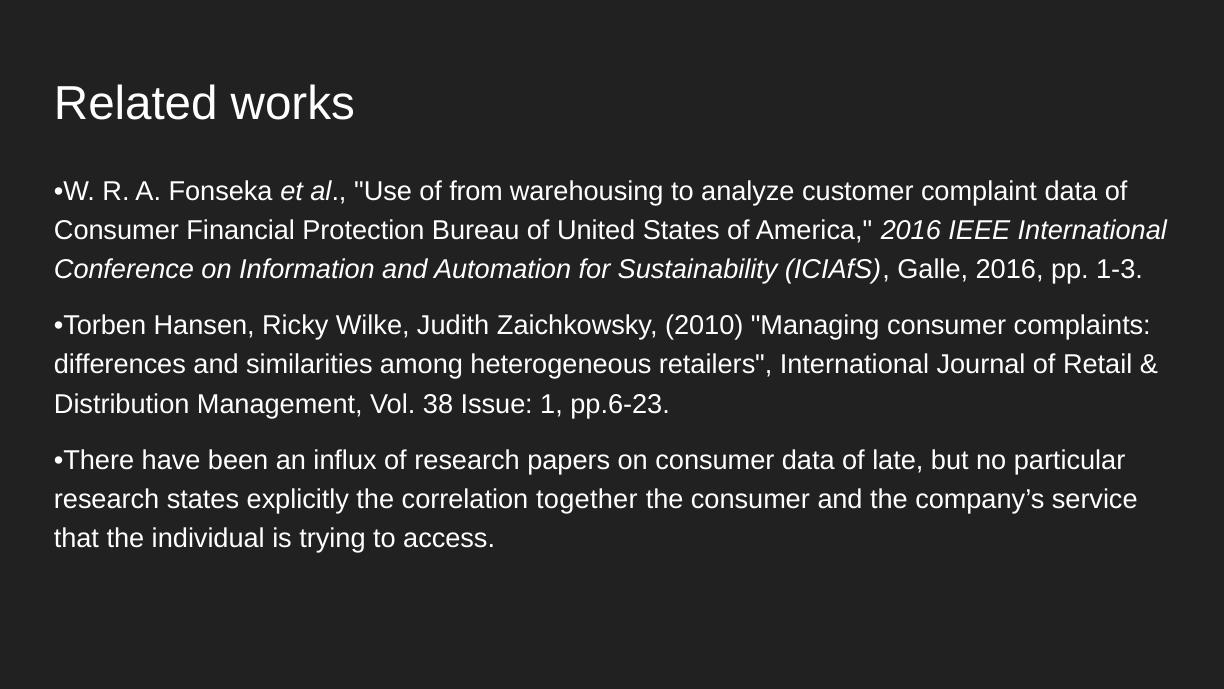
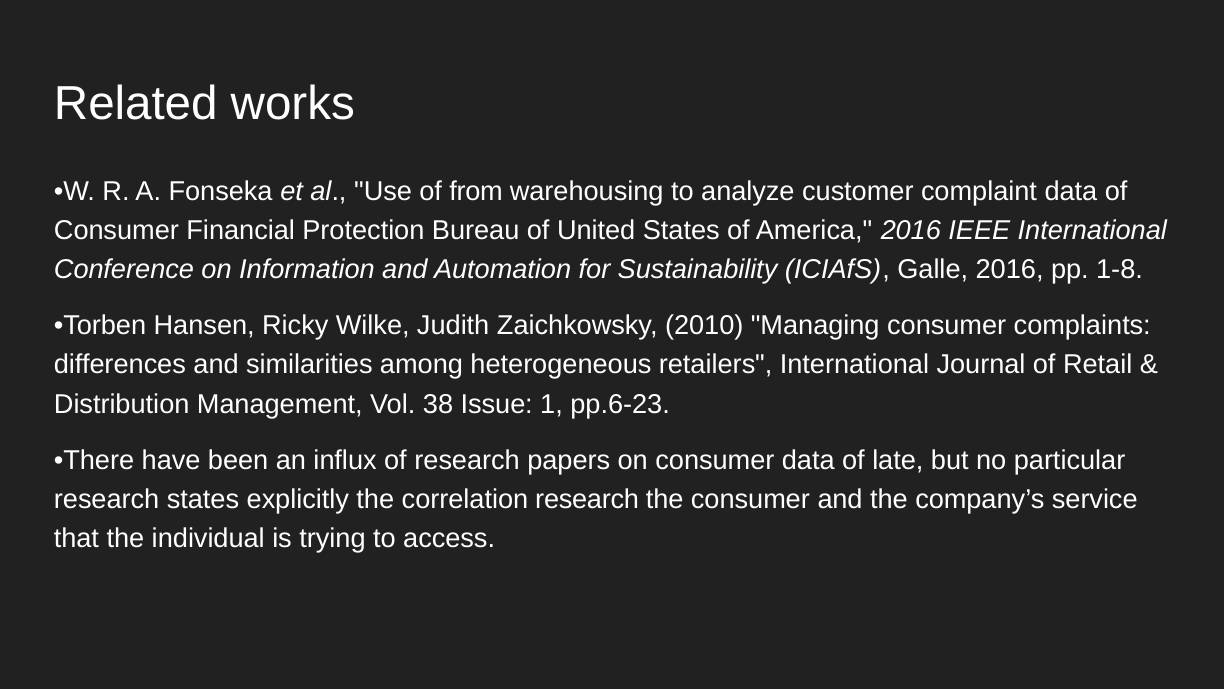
1-3: 1-3 -> 1-8 (1120, 269)
correlation together: together -> research (587, 499)
